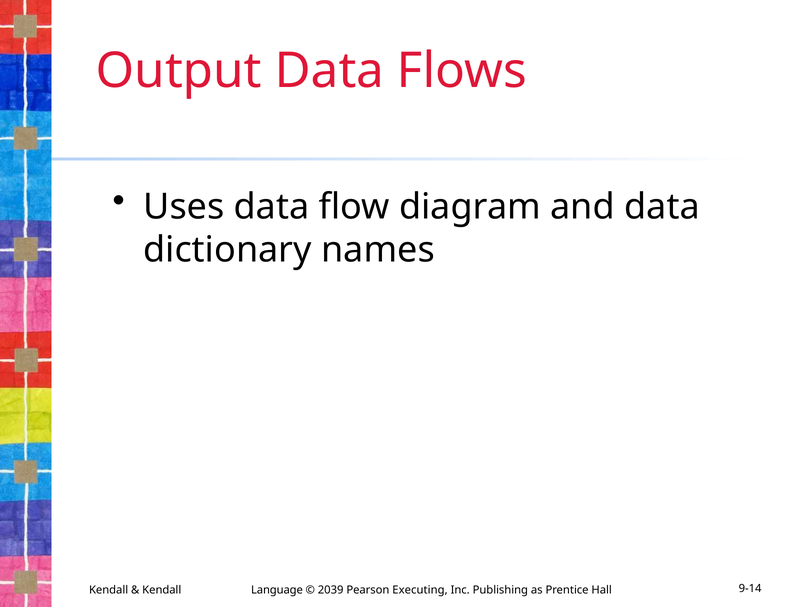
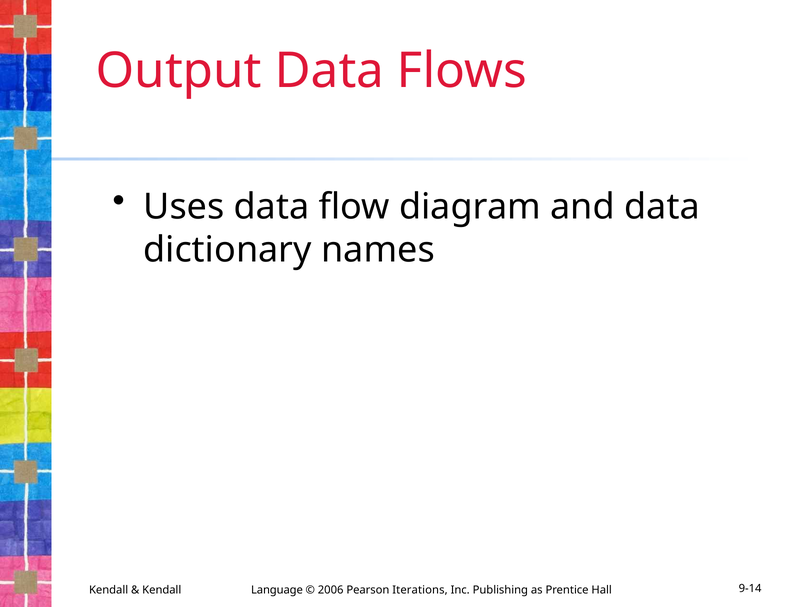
2039: 2039 -> 2006 (331, 591)
Executing: Executing -> Iterations (420, 591)
